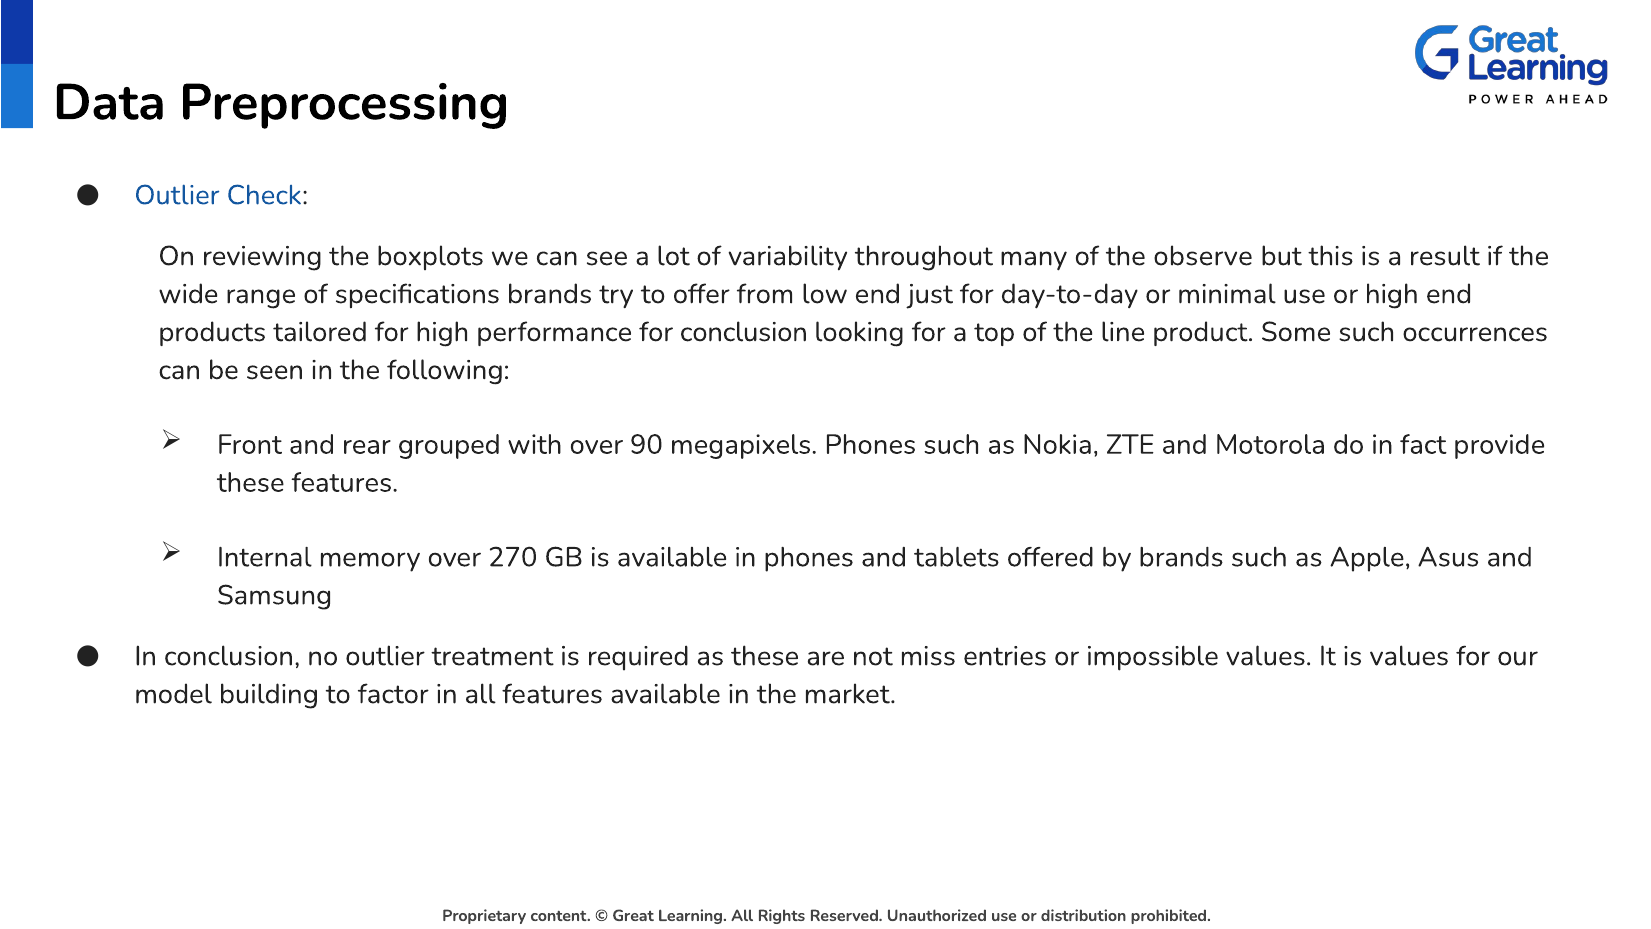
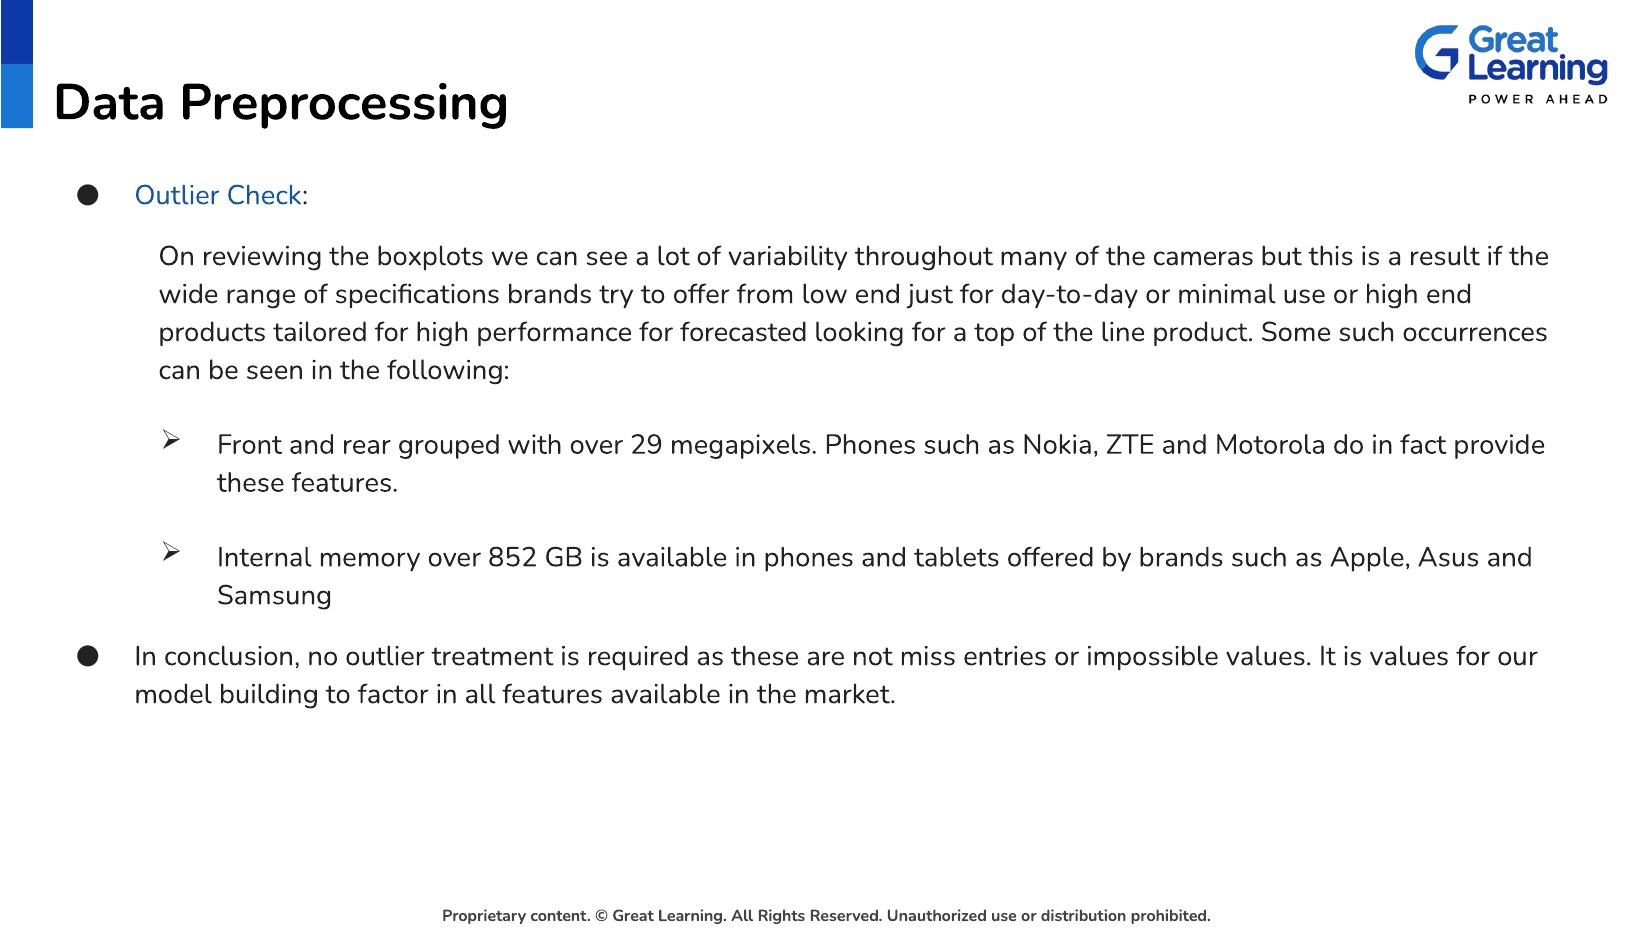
observe: observe -> cameras (1203, 256)
for conclusion: conclusion -> forecasted (744, 332)
90: 90 -> 29 (646, 444)
270: 270 -> 852 (513, 557)
